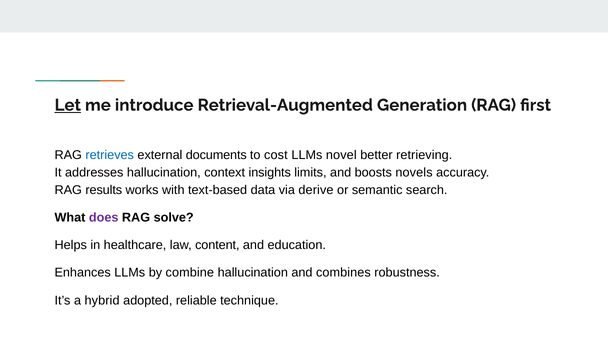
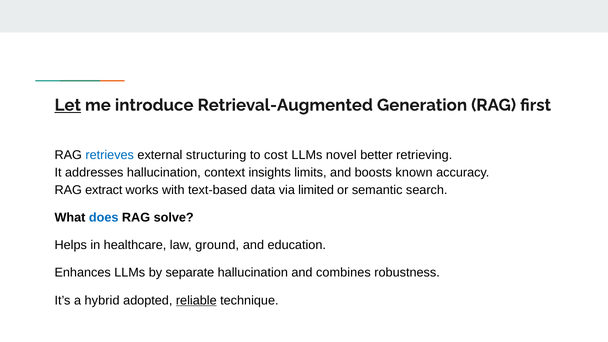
documents: documents -> structuring (216, 155)
novels: novels -> known (414, 173)
results: results -> extract (104, 190)
derive: derive -> limited (316, 190)
does colour: purple -> blue (104, 218)
content: content -> ground (217, 245)
combine: combine -> separate (190, 273)
reliable underline: none -> present (196, 300)
